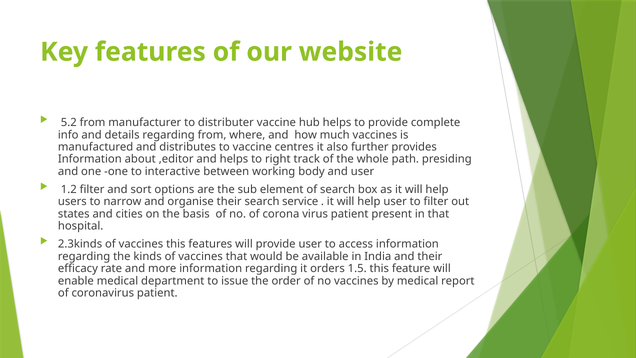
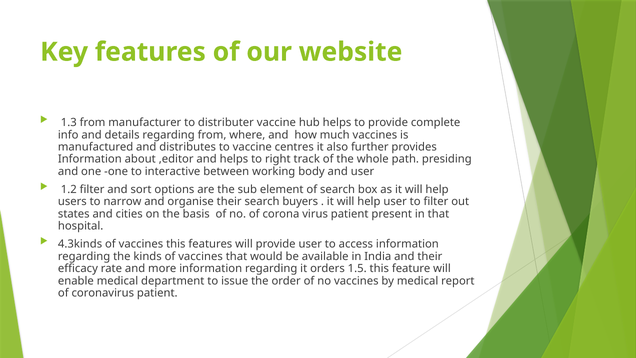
5.2: 5.2 -> 1.3 (69, 123)
service: service -> buyers (300, 202)
2.3kinds: 2.3kinds -> 4.3kinds (80, 244)
